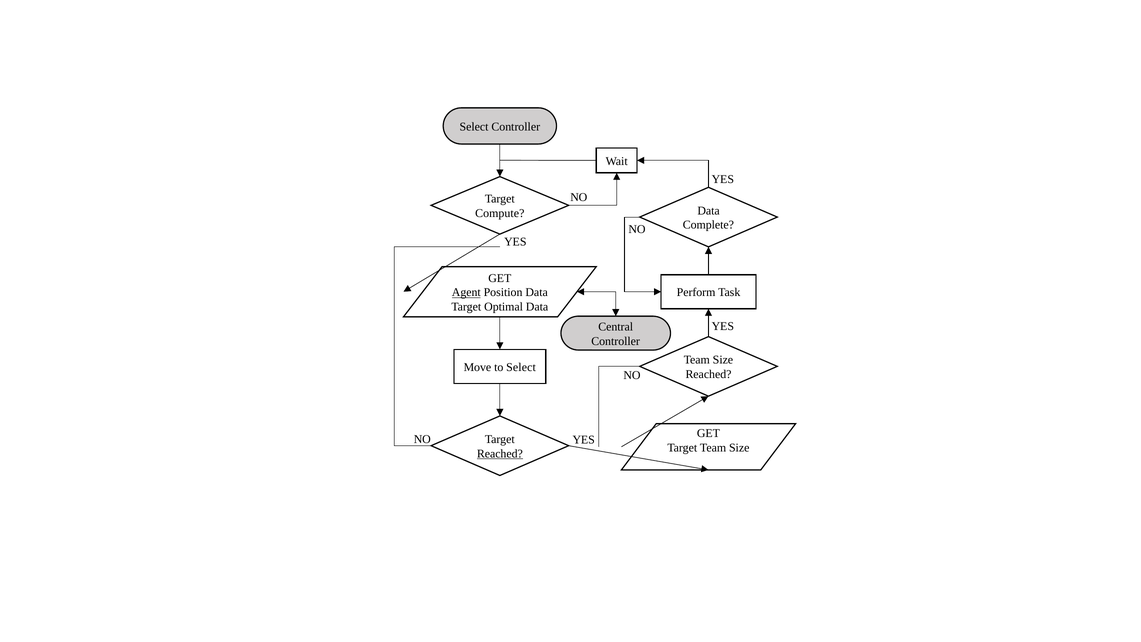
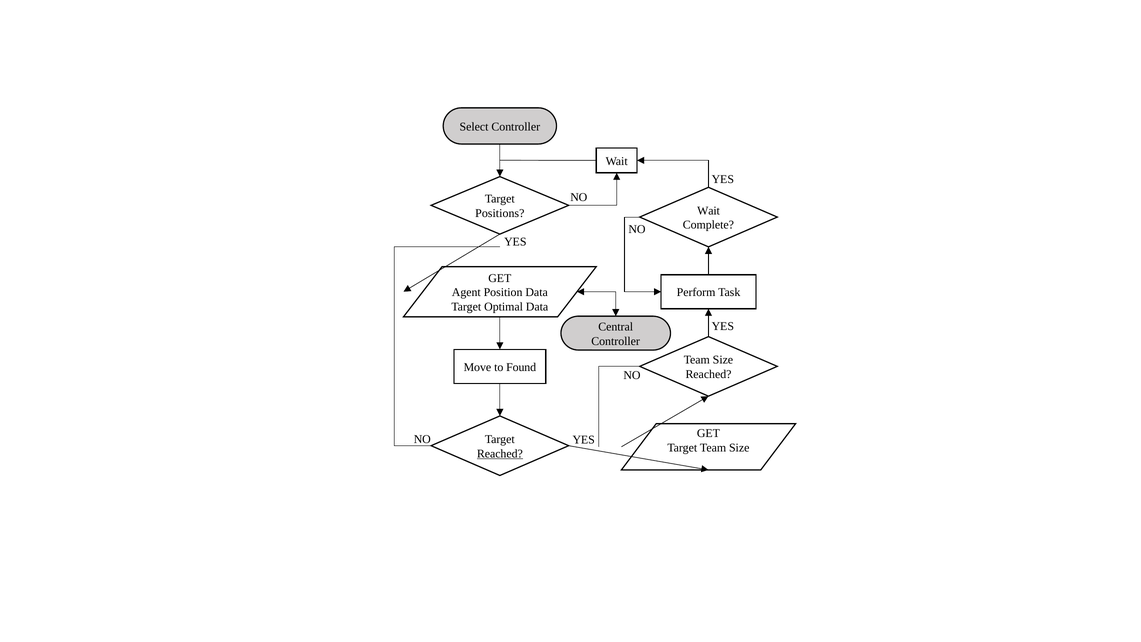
Data: Data -> Wait (709, 211)
Compute: Compute -> Positions (500, 213)
Agent underline: present -> none (466, 292)
to Select: Select -> Found (521, 367)
